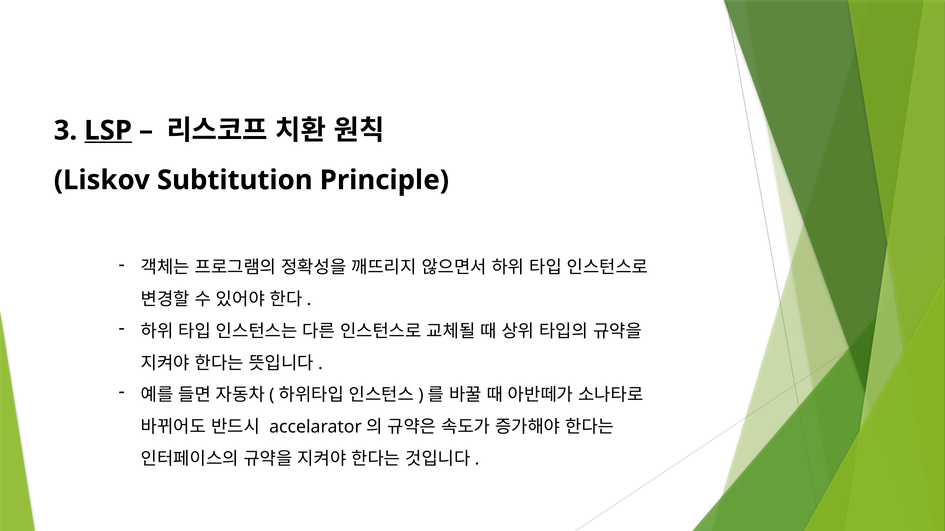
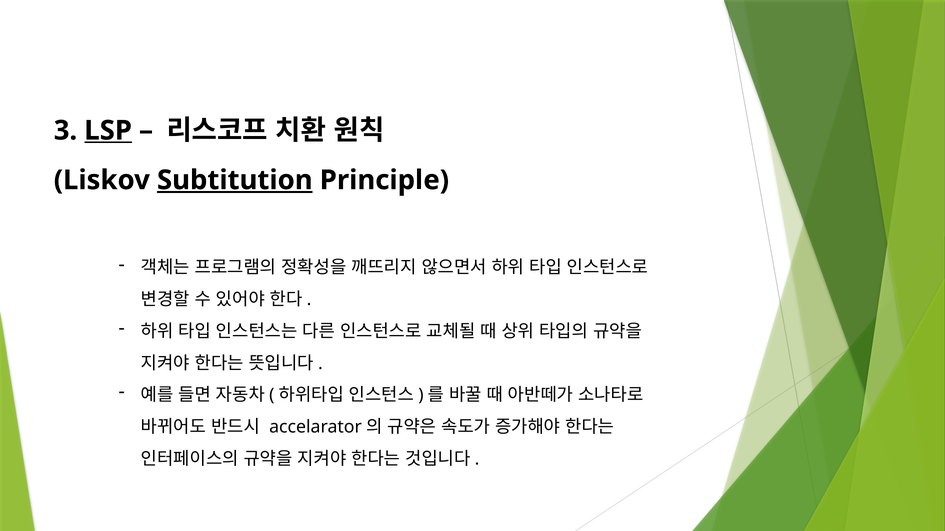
Subtitution underline: none -> present (235, 180)
